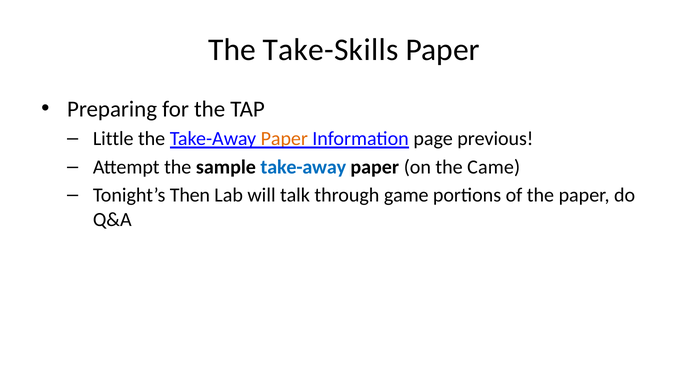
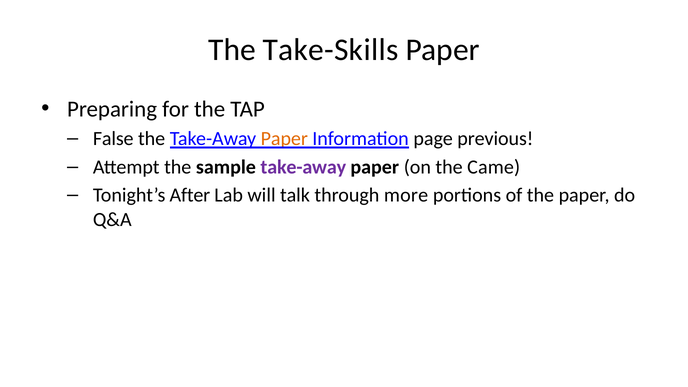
Little: Little -> False (113, 139)
take-away colour: blue -> purple (303, 167)
Then: Then -> After (190, 195)
game: game -> more (406, 195)
